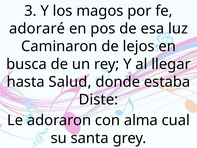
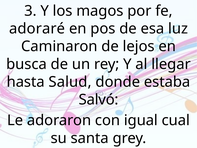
Diste: Diste -> Salvó (99, 100)
alma: alma -> igual (141, 120)
